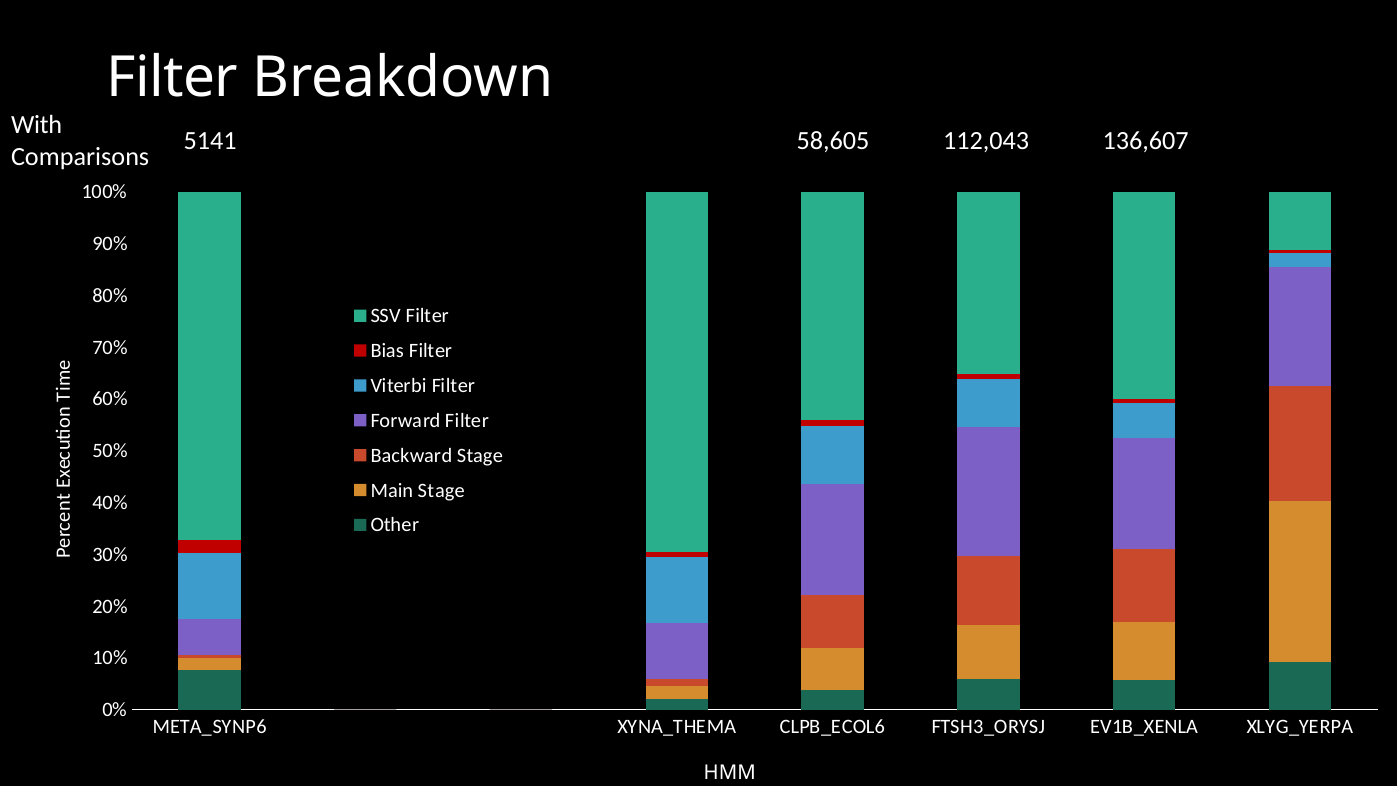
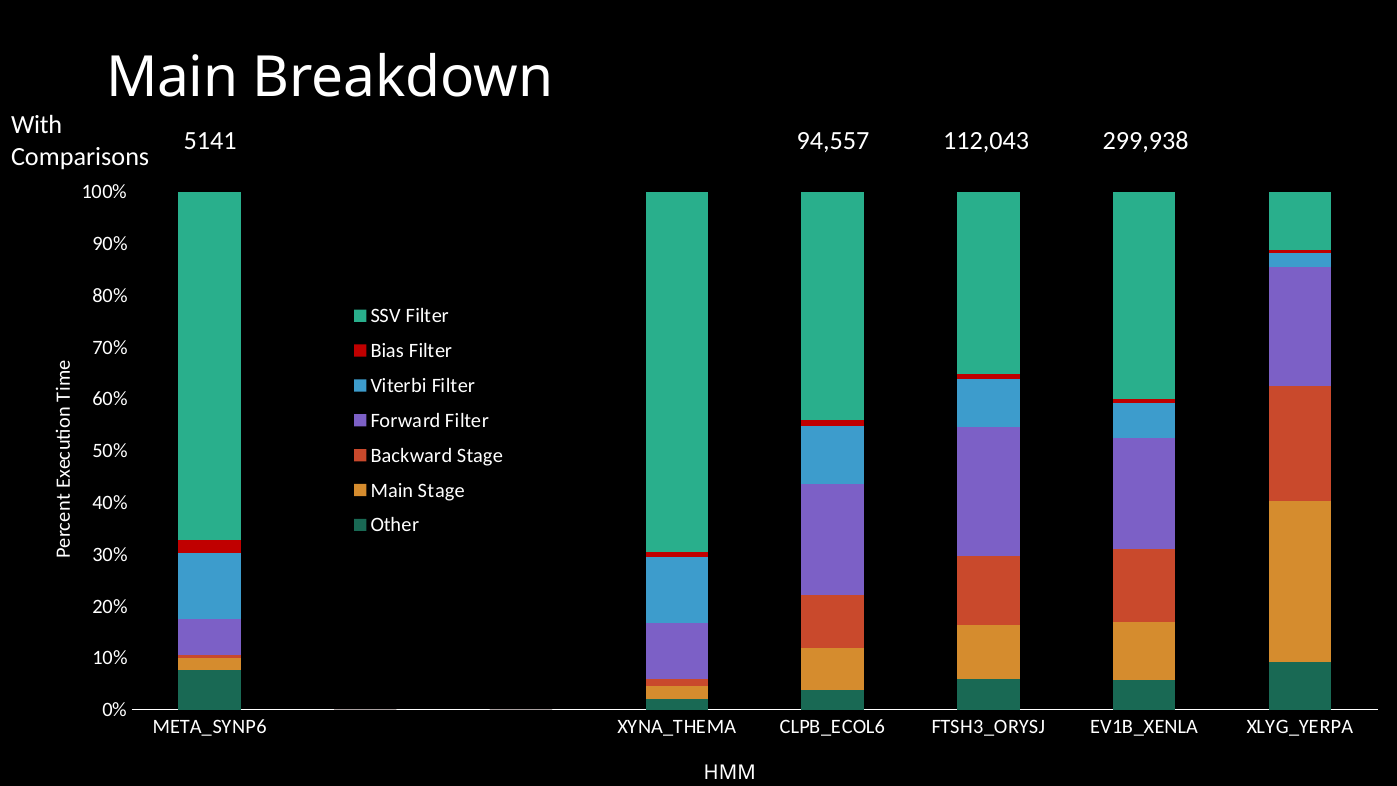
Filter: Filter -> Main (172, 77)
58,605: 58,605 -> 94,557 (833, 141)
136,607: 136,607 -> 299,938 (1146, 140)
